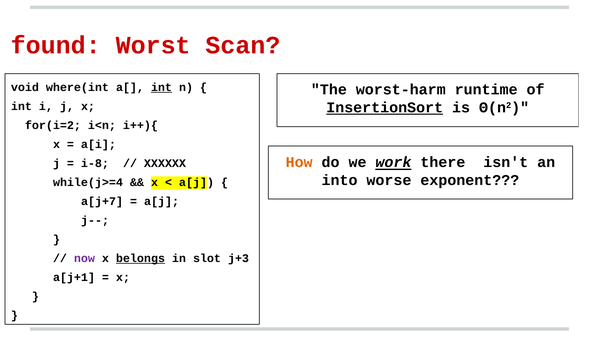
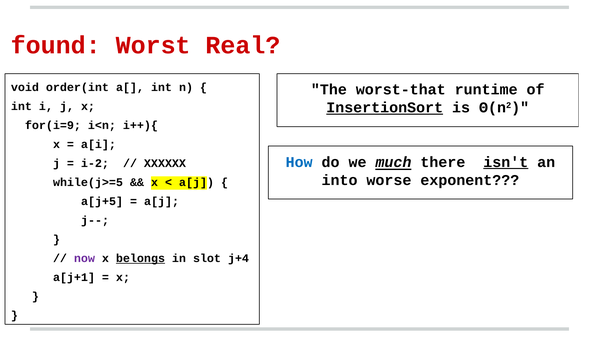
Scan: Scan -> Real (243, 45)
where(int: where(int -> order(int (77, 87)
int underline: present -> none (161, 87)
worst-harm: worst-harm -> worst-that (401, 90)
for(i=2: for(i=2 -> for(i=9 (53, 125)
How colour: orange -> blue (299, 162)
work: work -> much (393, 162)
isn't underline: none -> present (506, 162)
i-8: i-8 -> i-2 (95, 163)
while(j>=4: while(j>=4 -> while(j>=5 (88, 182)
a[j+7: a[j+7 -> a[j+5 (102, 201)
j+3: j+3 -> j+4 (239, 258)
